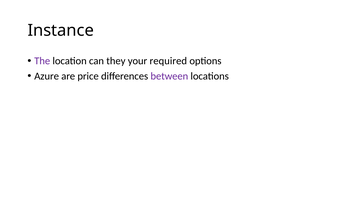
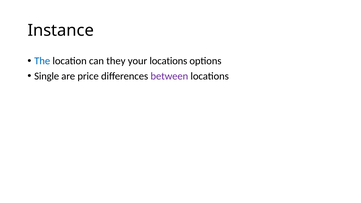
The colour: purple -> blue (42, 61)
your required: required -> locations (168, 61)
Azure: Azure -> Single (47, 76)
